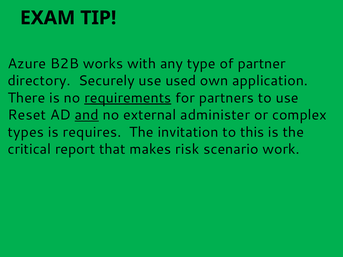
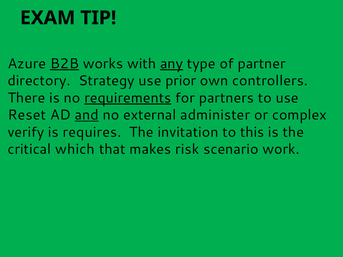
B2B underline: none -> present (64, 64)
any underline: none -> present (172, 64)
Securely: Securely -> Strategy (106, 81)
used: used -> prior (181, 81)
application: application -> controllers (270, 81)
types: types -> verify (26, 132)
report: report -> which (75, 149)
